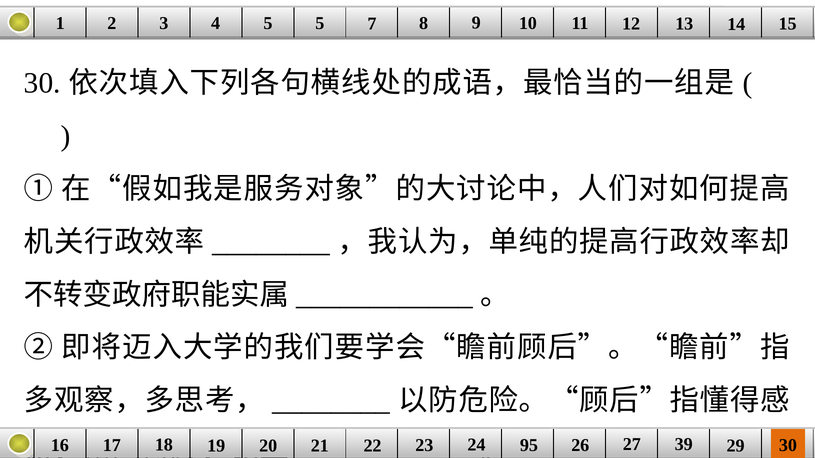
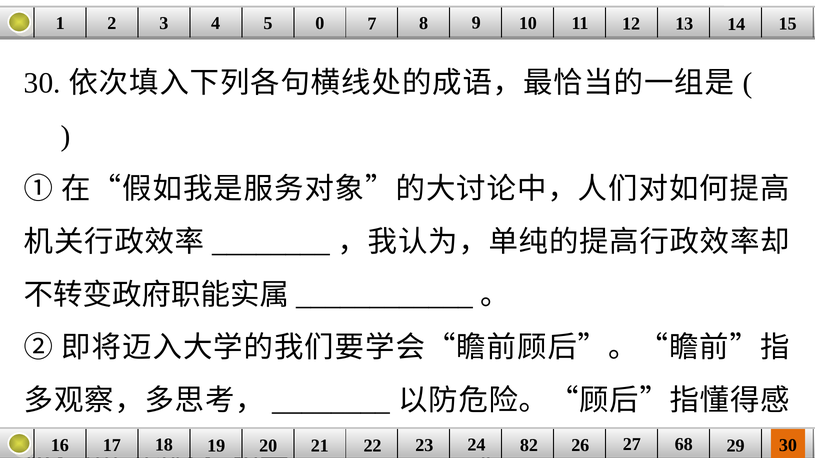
5 5: 5 -> 0 (320, 23)
95: 95 -> 82 (529, 446)
39: 39 -> 68 (684, 445)
